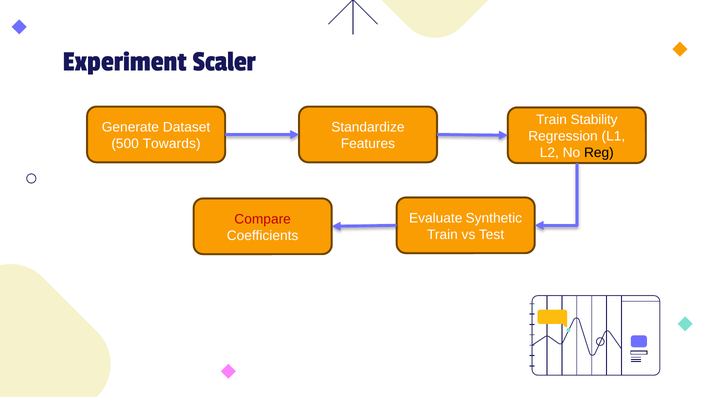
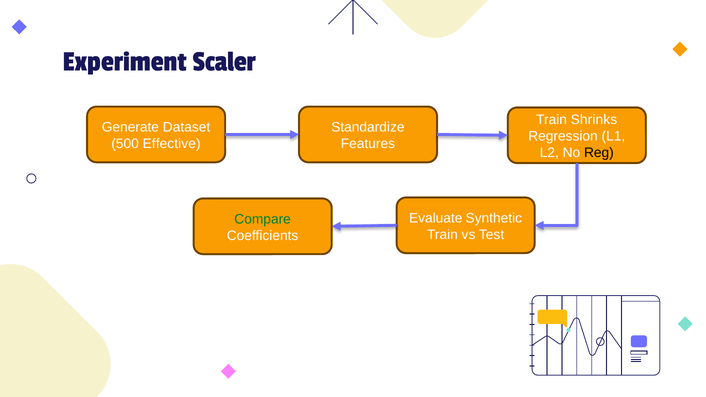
Stability: Stability -> Shrinks (594, 120)
Towards: Towards -> Effective (172, 144)
Compare colour: red -> green (263, 219)
